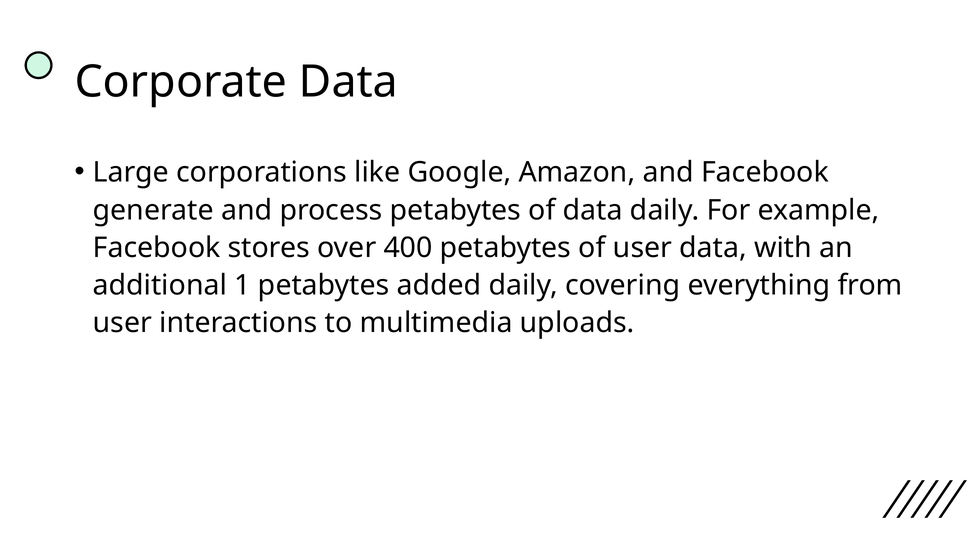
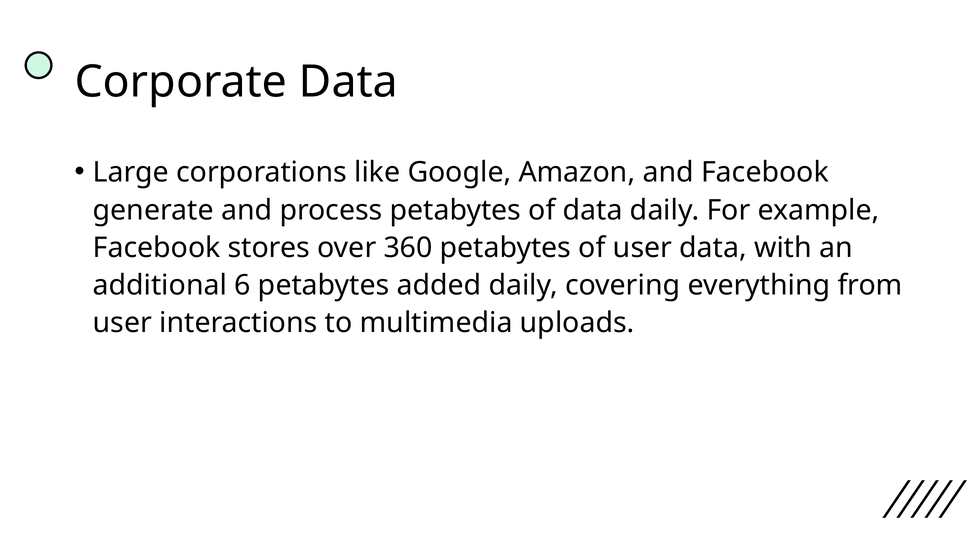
400: 400 -> 360 (408, 248)
1: 1 -> 6 (243, 285)
